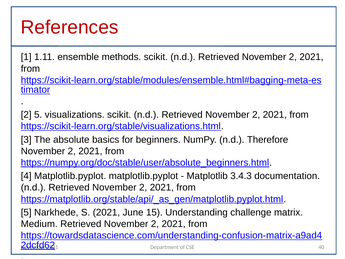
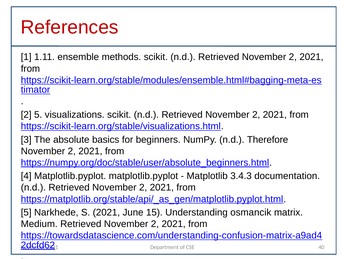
challenge: challenge -> osmancik (251, 212)
